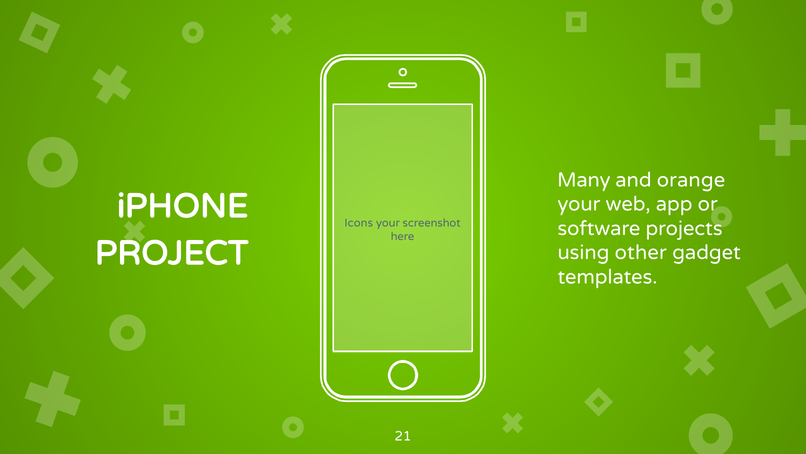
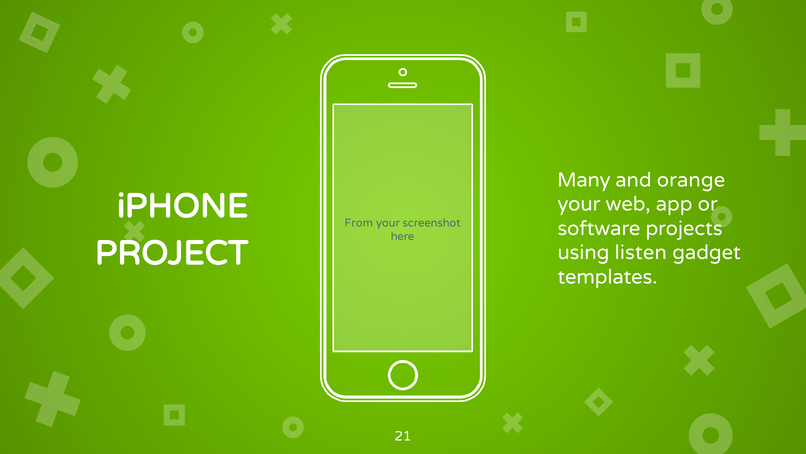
Icons: Icons -> From (359, 223)
other: other -> listen (641, 252)
